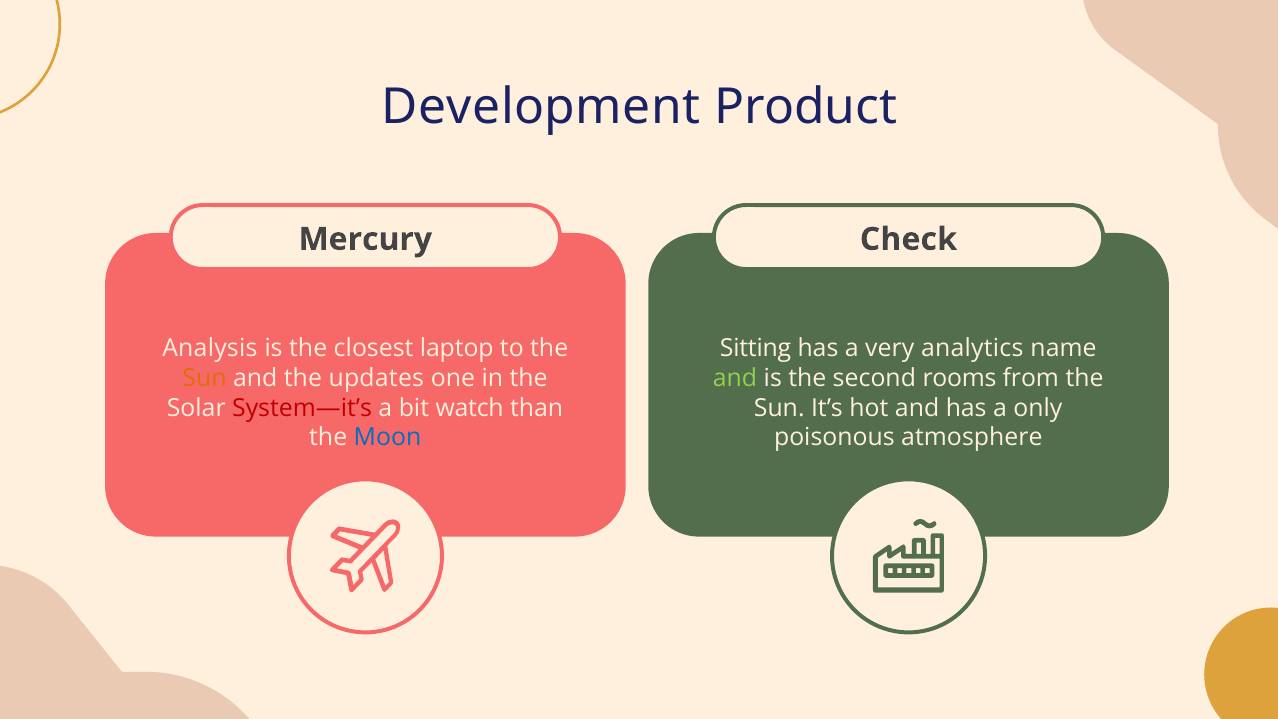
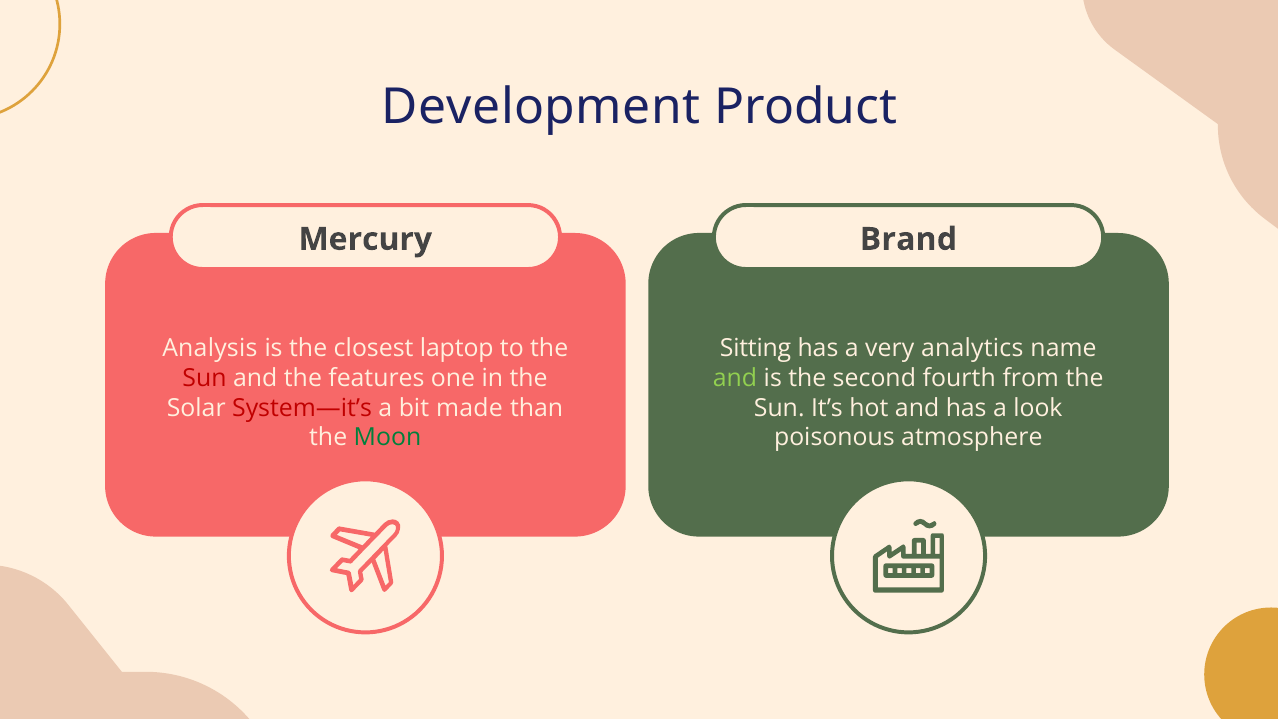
Check: Check -> Brand (908, 239)
Sun colour: orange -> red (205, 378)
updates: updates -> features (376, 378)
rooms: rooms -> fourth (959, 378)
watch: watch -> made (469, 408)
only: only -> look (1038, 408)
Moon colour: blue -> green (388, 438)
